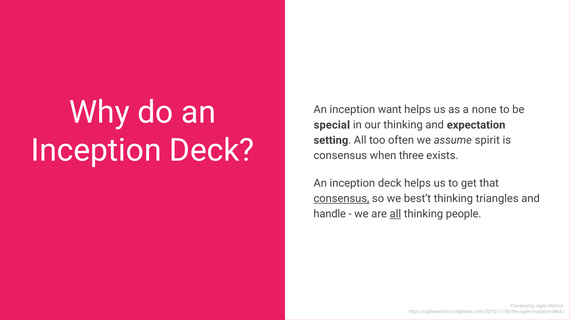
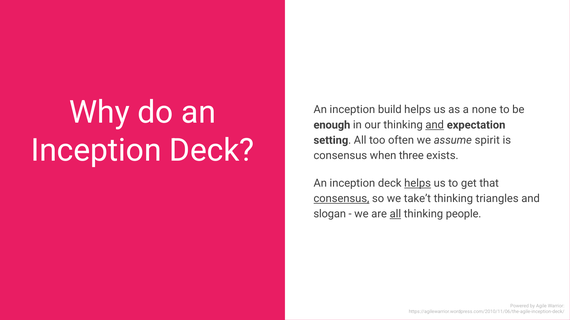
want: want -> build (390, 110)
special: special -> enough (332, 125)
and underline: none -> present (435, 125)
helps underline: none -> present (418, 184)
best’t: best’t -> take’t (417, 199)
handle: handle -> slogan (330, 214)
